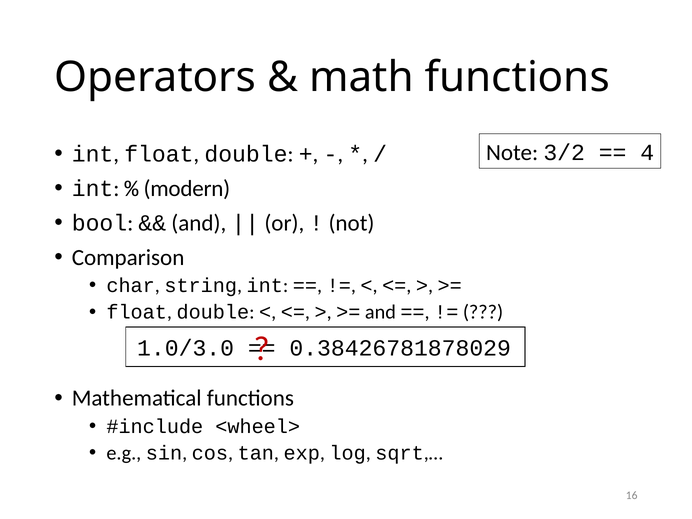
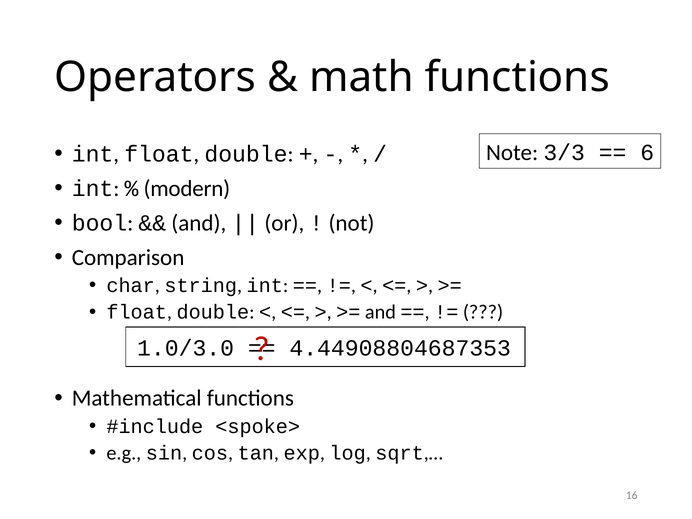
3/2: 3/2 -> 3/3 (564, 153)
4: 4 -> 6 (647, 153)
0.38426781878029: 0.38426781878029 -> 4.44908804687353 (400, 348)
<wheel>: <wheel> -> <spoke> (258, 427)
